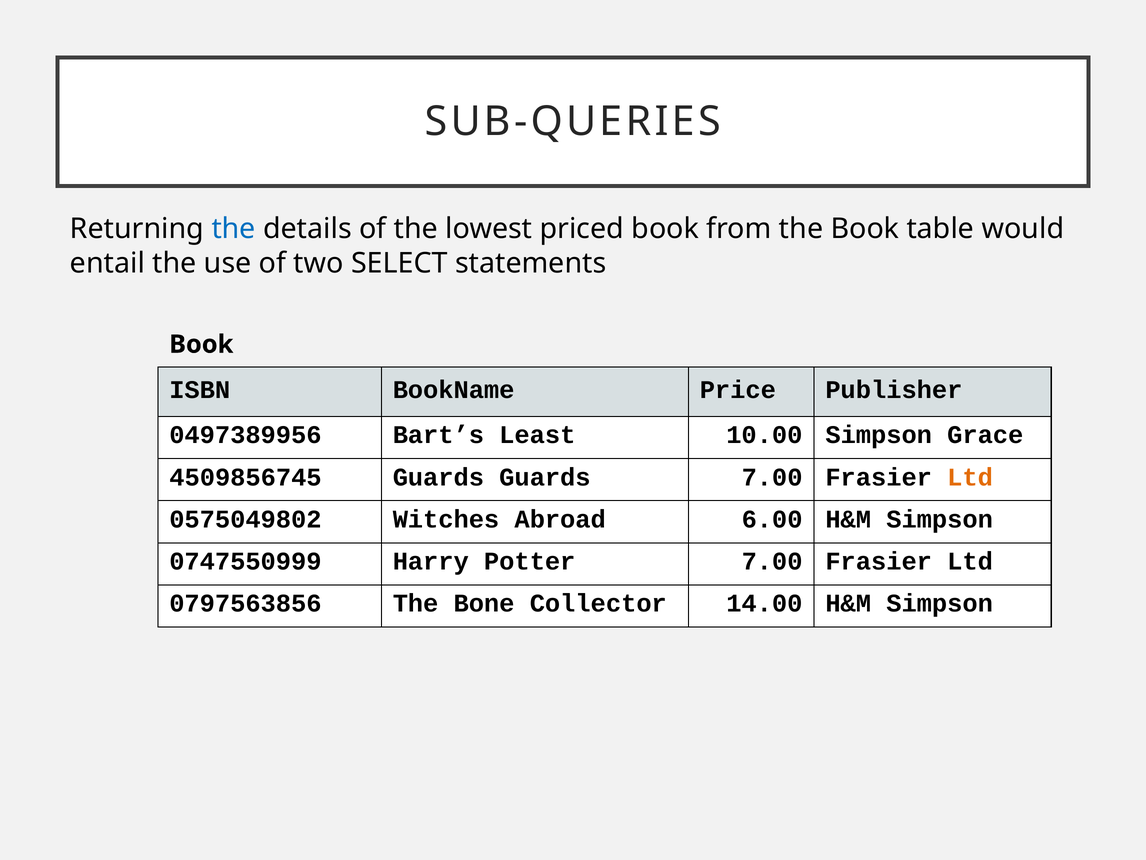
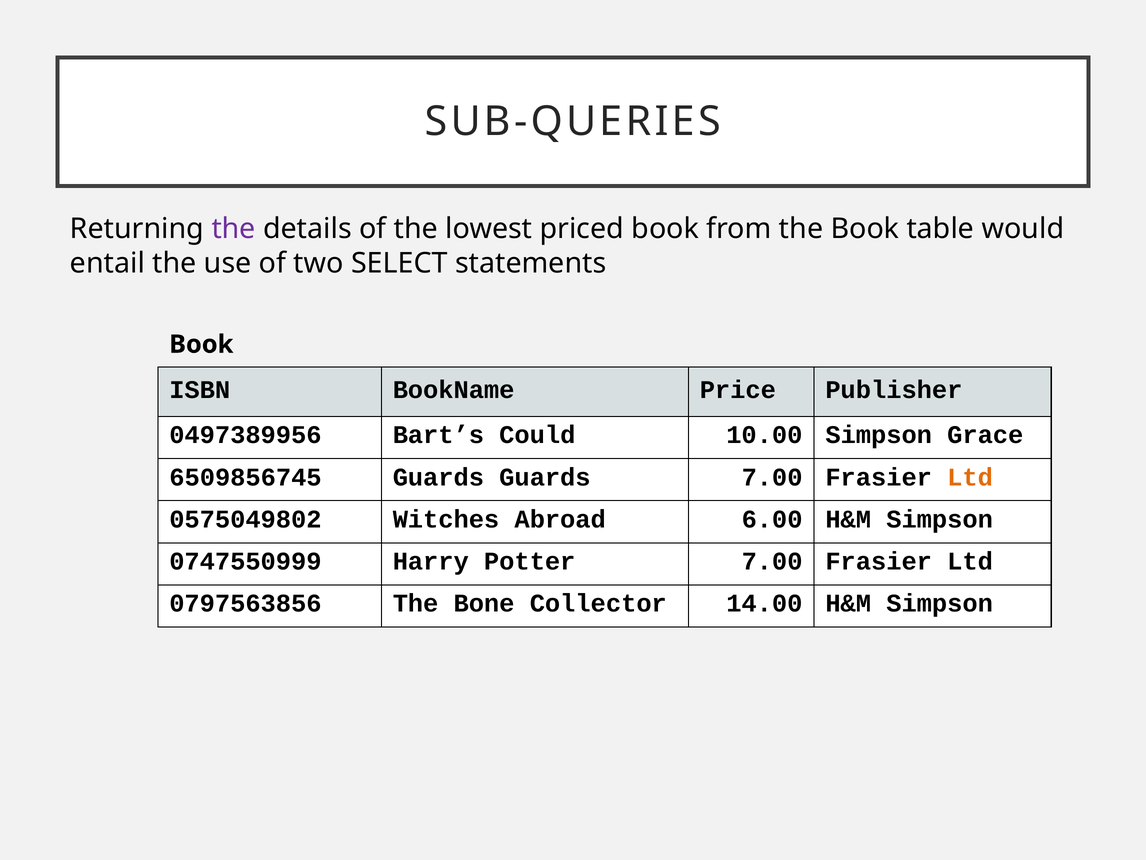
the colour: blue -> purple (234, 229)
Least: Least -> Could (537, 435)
4509856745: 4509856745 -> 6509856745 (245, 477)
